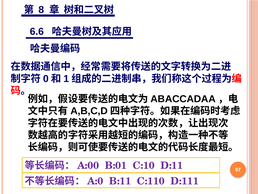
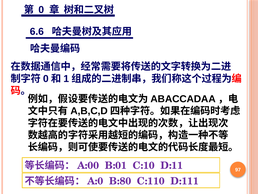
8: 8 -> 0 (41, 10)
B:11: B:11 -> B:80 (120, 181)
